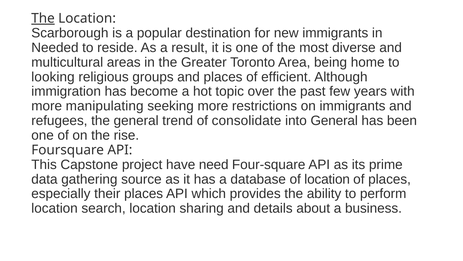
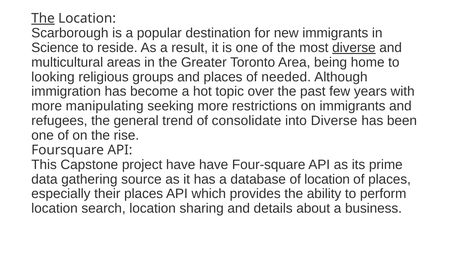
Needed: Needed -> Science (55, 48)
diverse underline: none -> present (354, 48)
efficient: efficient -> needed (286, 77)
into General: General -> Diverse (334, 120)
have need: need -> have (214, 164)
